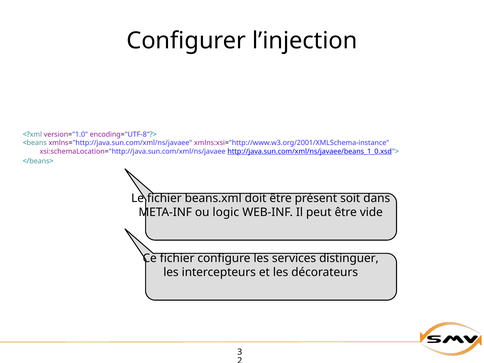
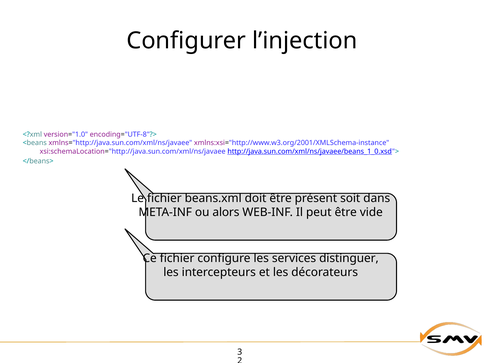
logic: logic -> alors (226, 212)
